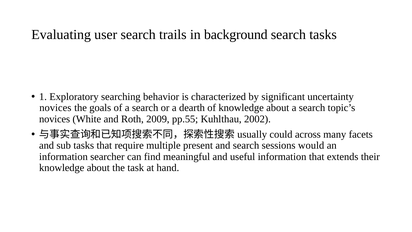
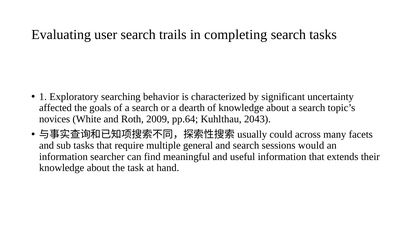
background: background -> completing (236, 35)
novices: novices -> affected (55, 108)
pp.55: pp.55 -> pp.64 (185, 119)
2002: 2002 -> 2043 (257, 119)
present: present -> general (198, 145)
